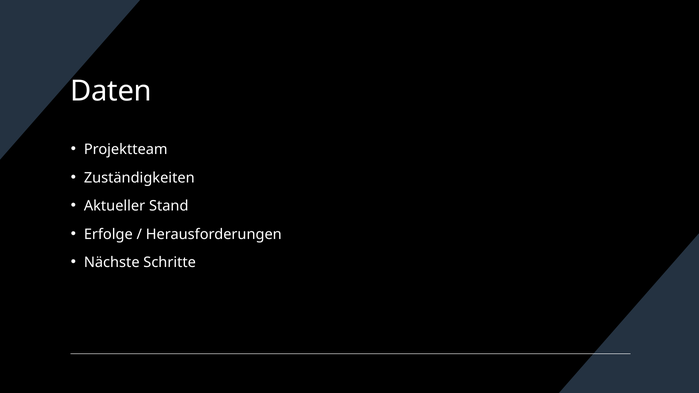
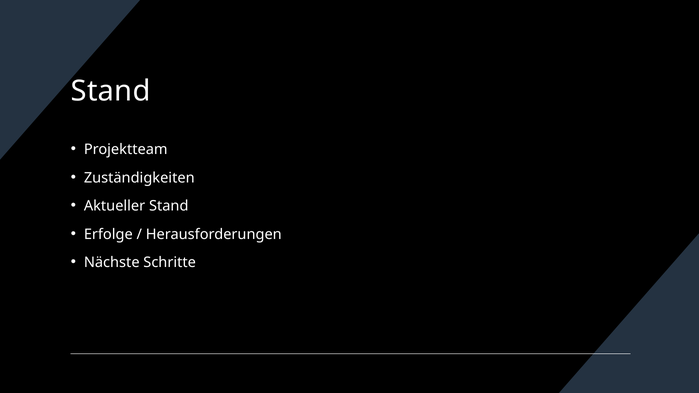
Daten: Daten -> Stand (111, 91)
